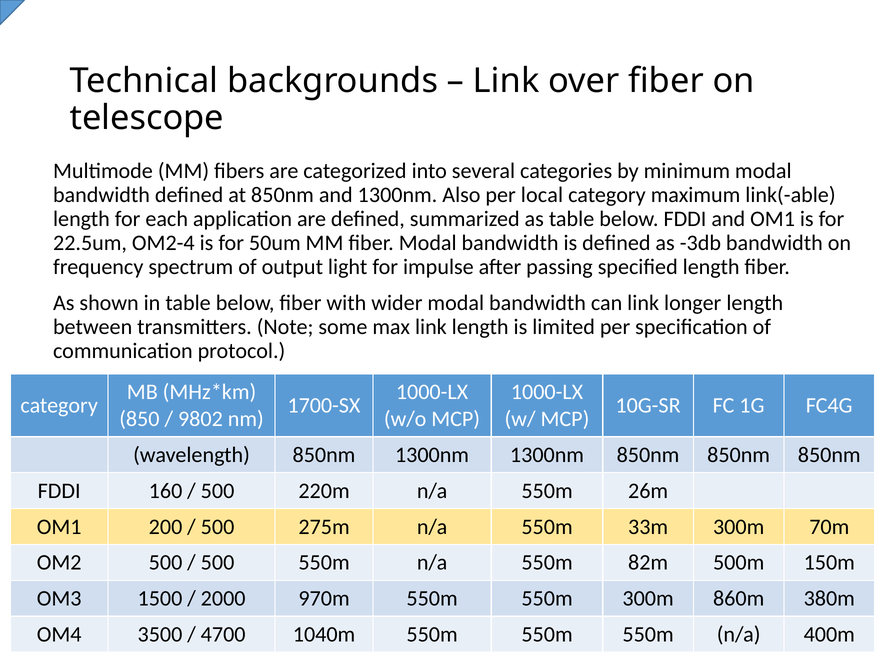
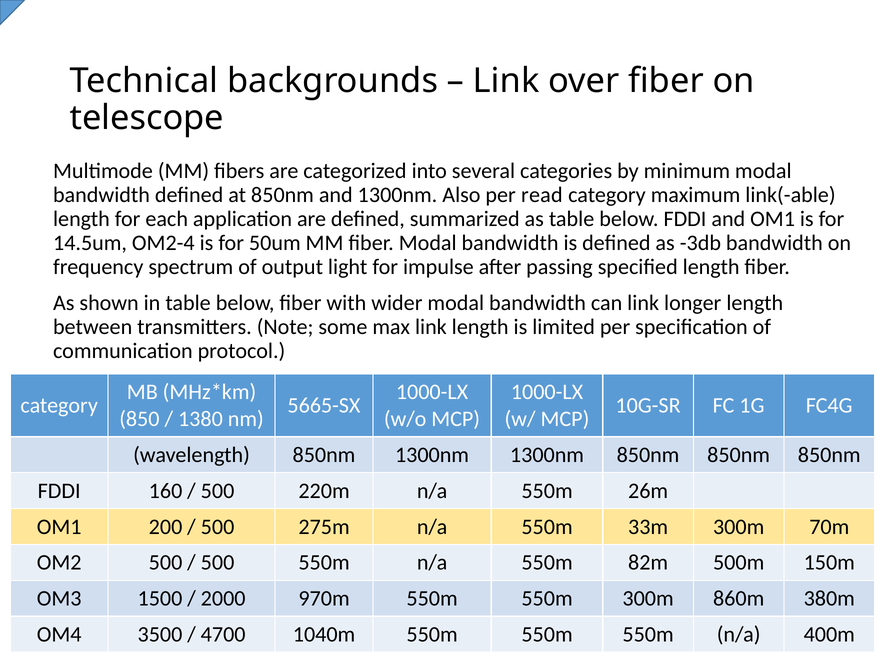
local: local -> read (542, 195)
22.5um: 22.5um -> 14.5um (90, 243)
1700-SX: 1700-SX -> 5665-SX (324, 405)
9802: 9802 -> 1380 (200, 419)
